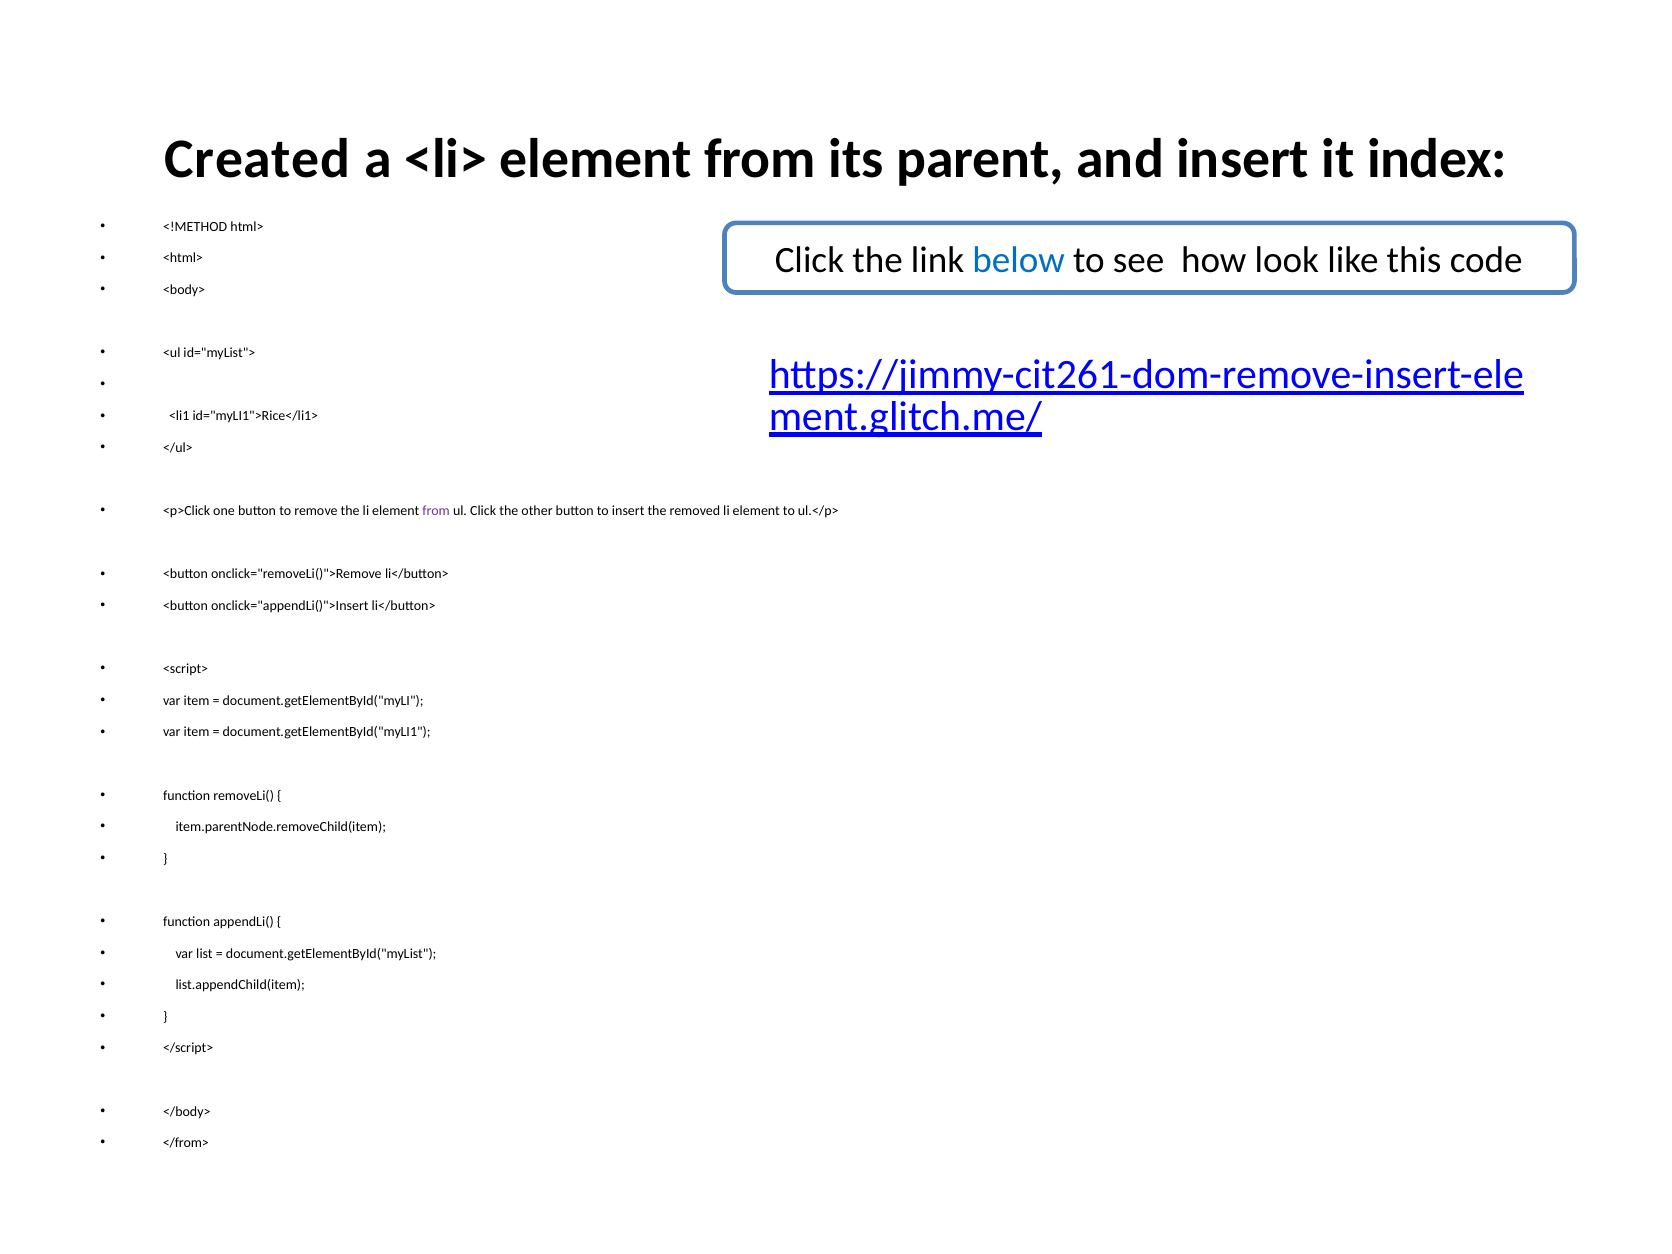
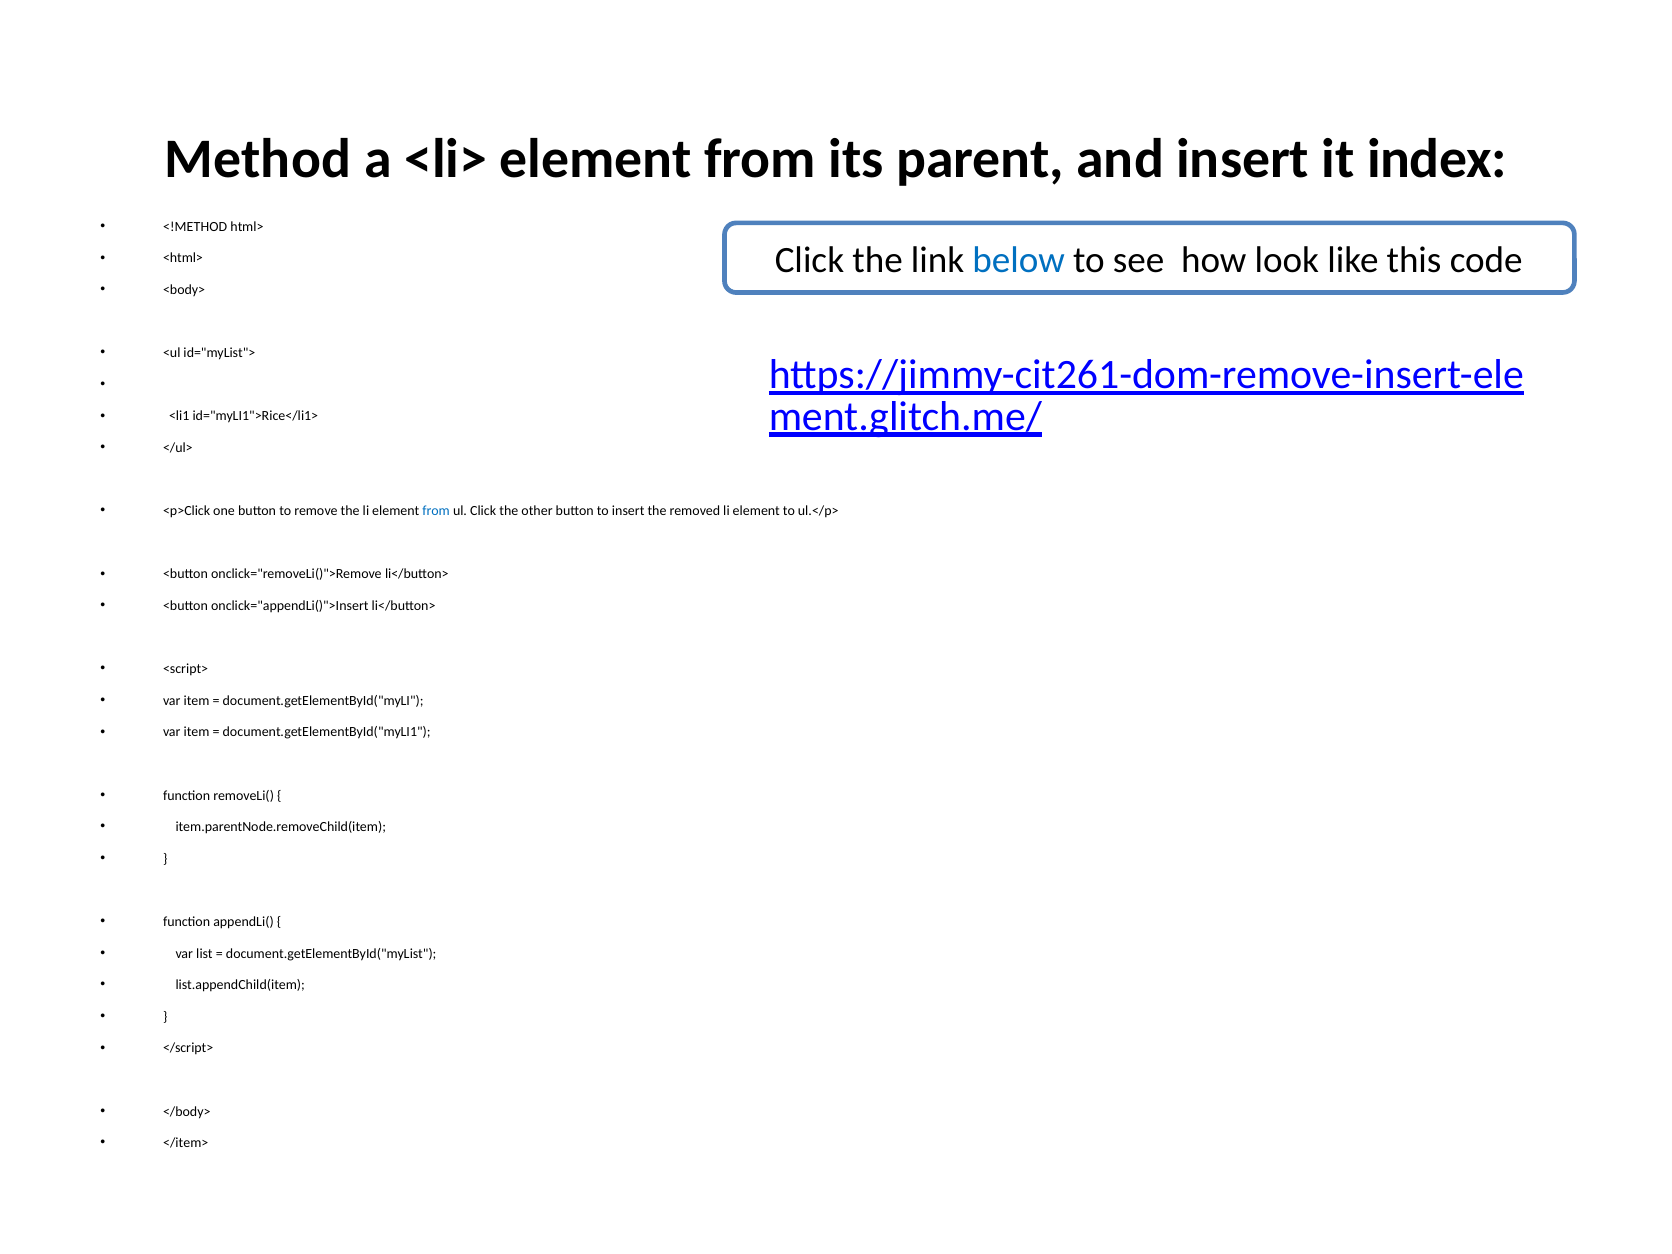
Created: Created -> Method (258, 159)
from colour: purple -> blue (436, 511)
</from>: </from> -> </item> (186, 1143)
